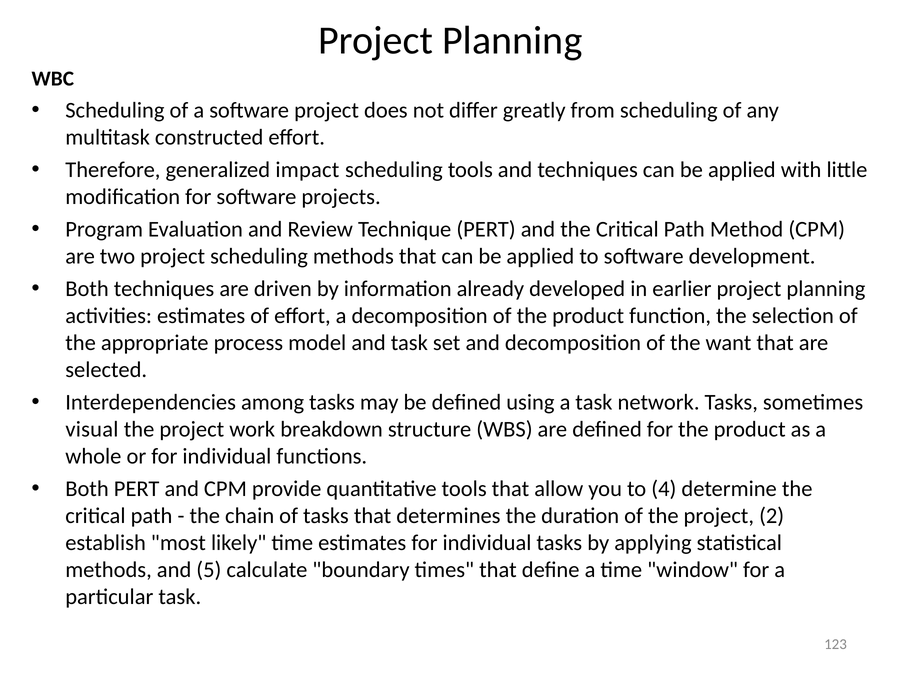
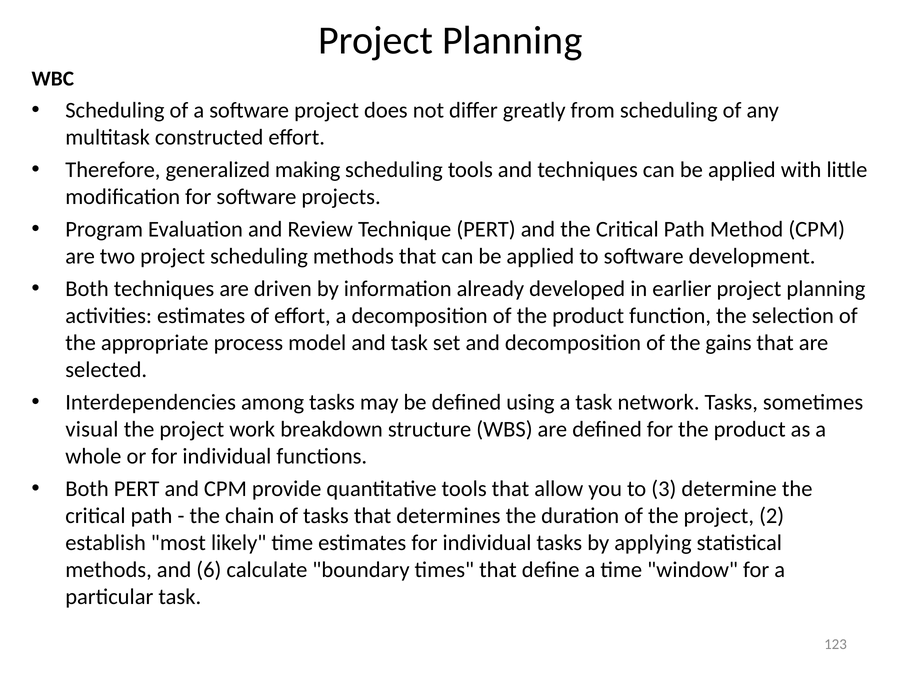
impact: impact -> making (308, 170)
want: want -> gains (729, 343)
4: 4 -> 3 (664, 490)
5: 5 -> 6 (209, 571)
